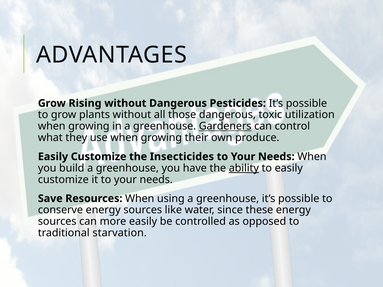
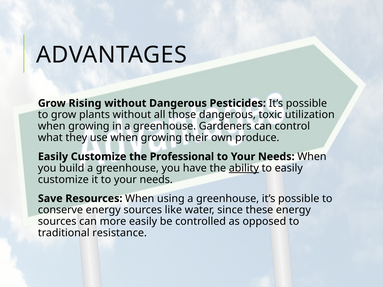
Gardeners underline: present -> none (225, 126)
Insecticides: Insecticides -> Professional (182, 157)
starvation: starvation -> resistance (120, 233)
